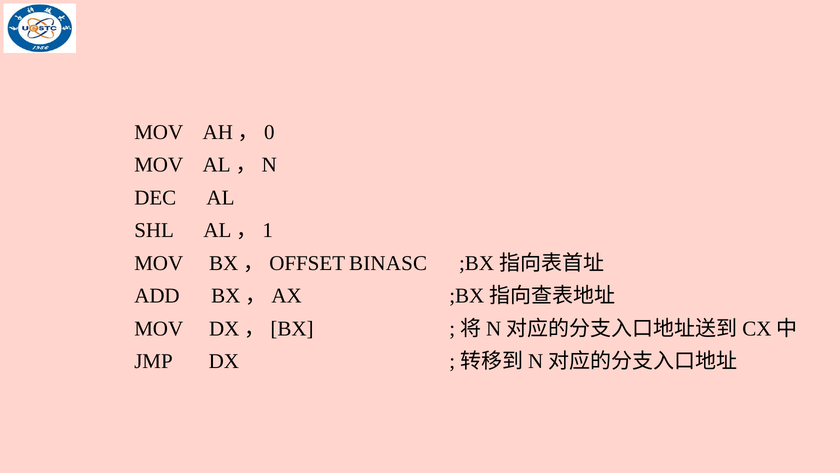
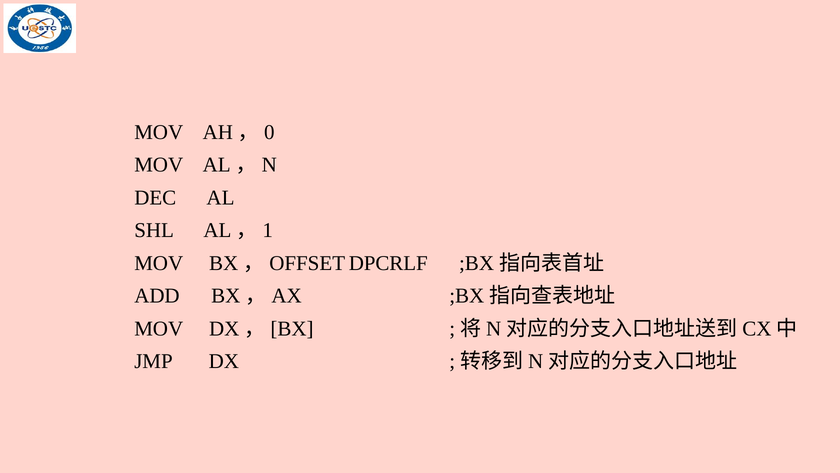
BINASC: BINASC -> DPCRLF (388, 263)
